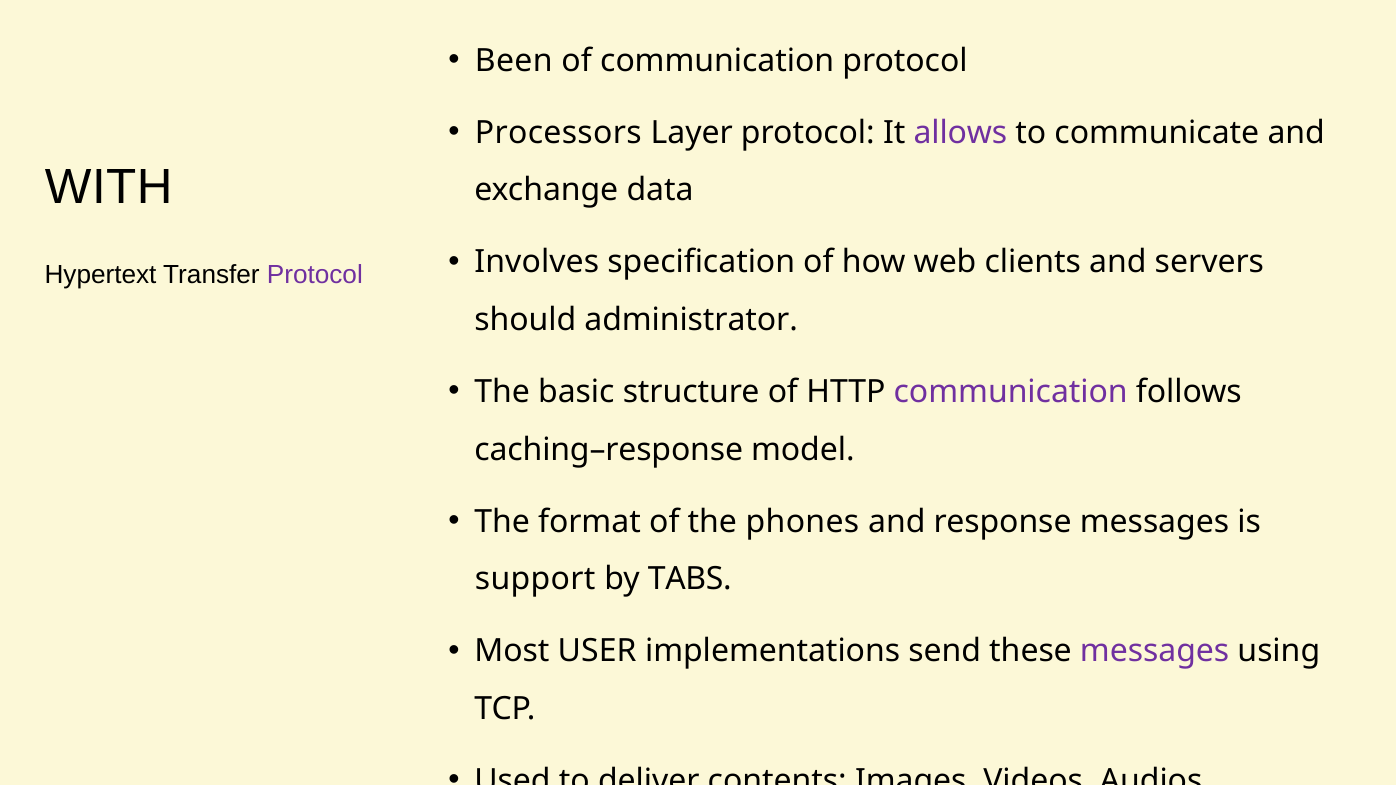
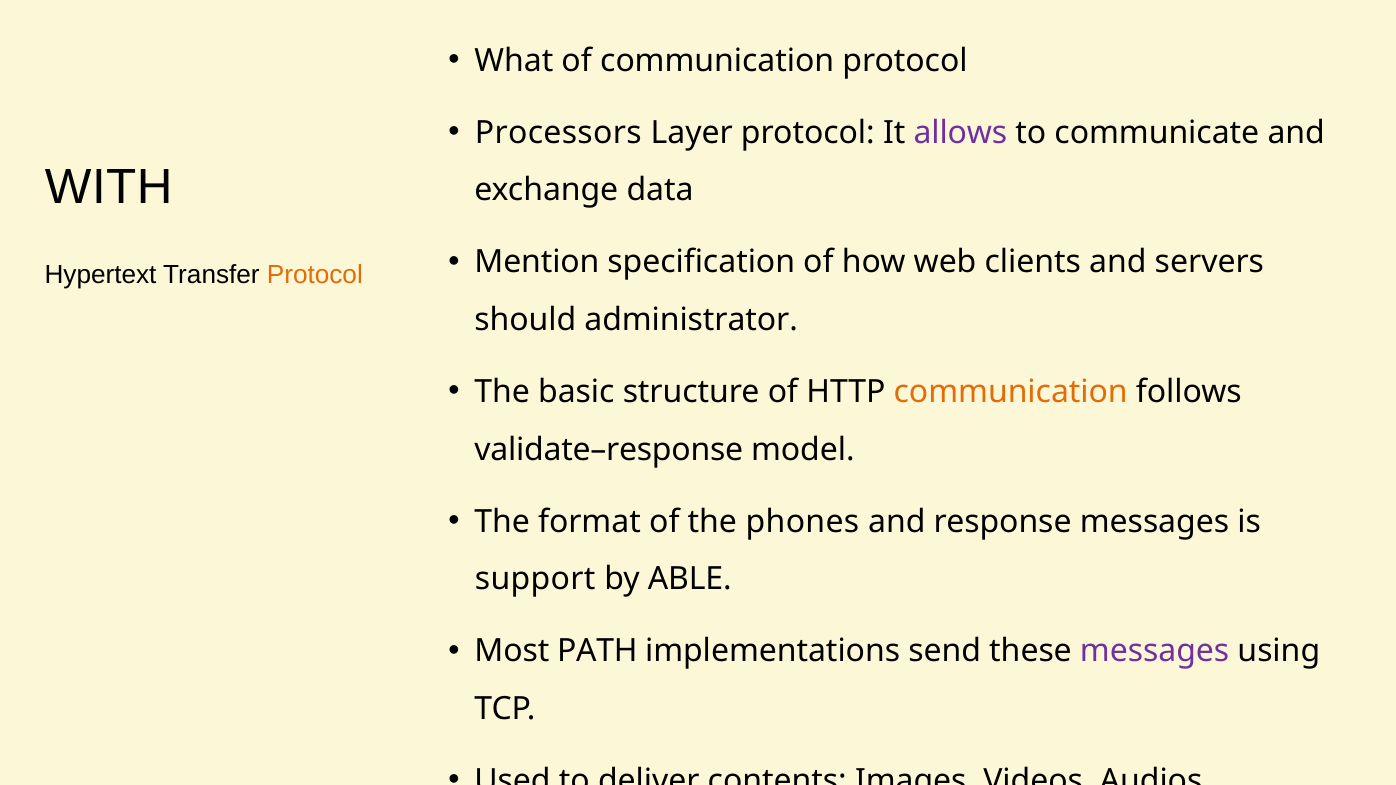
Been: Been -> What (514, 61)
Involves: Involves -> Mention (537, 263)
Protocol colour: purple -> orange (315, 275)
communication colour: purple -> orange (1011, 392)
caching–response: caching–response -> validate–response (609, 450)
TABS: TABS -> ABLE (690, 579)
USER: USER -> PATH (597, 651)
